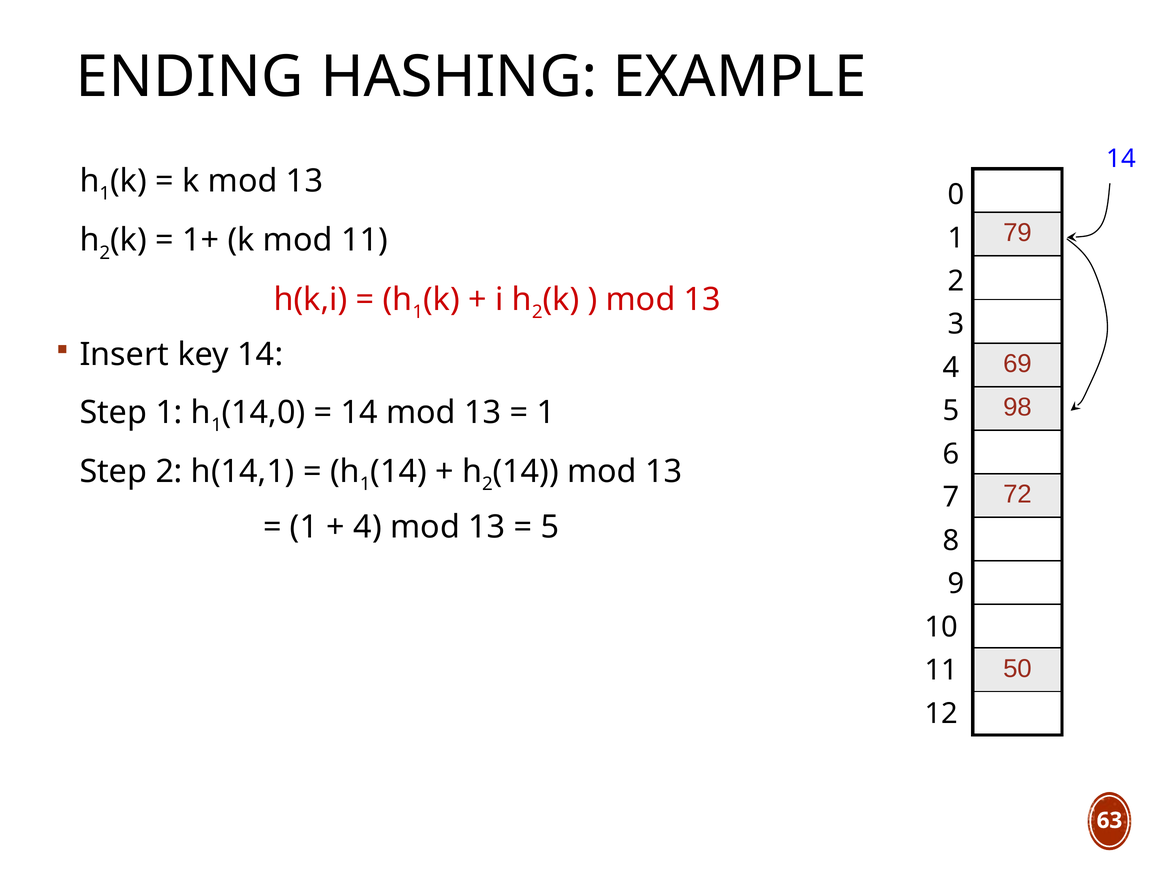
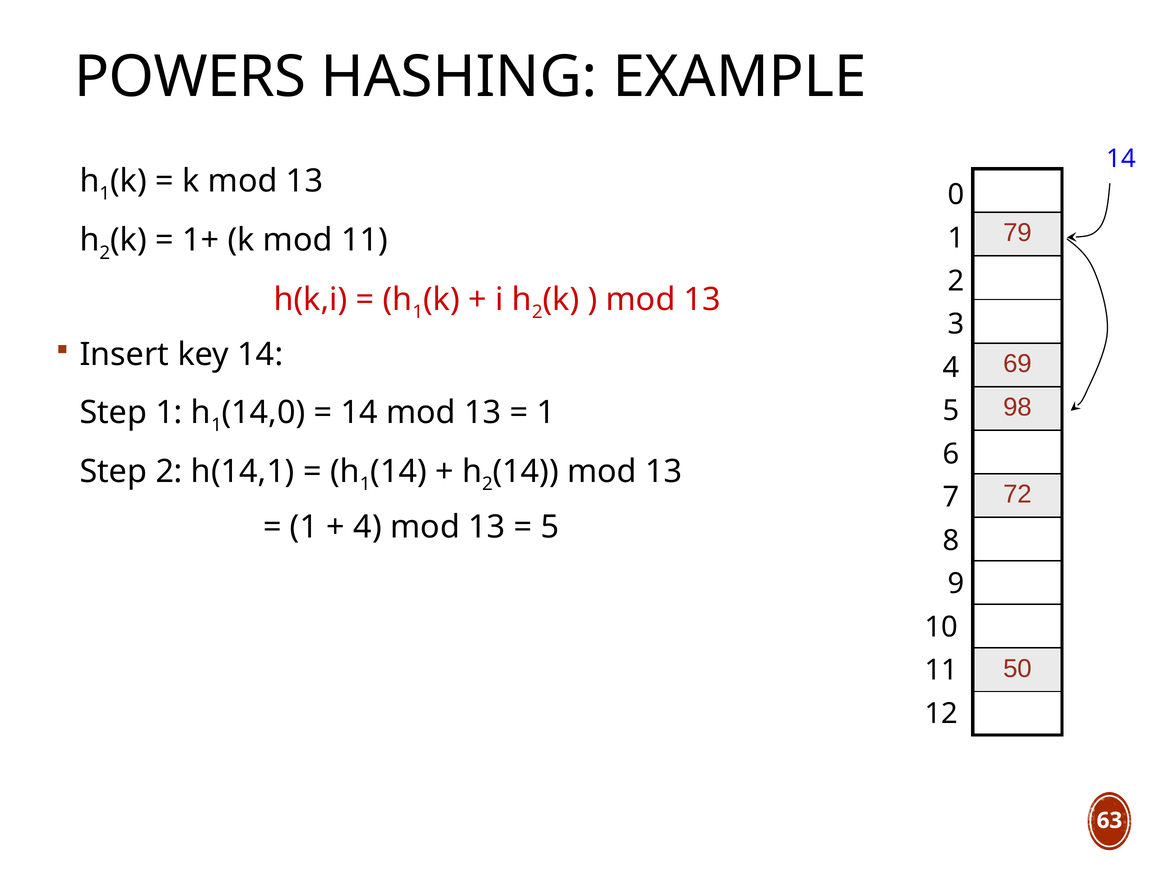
ENDING: ENDING -> POWERS (190, 77)
